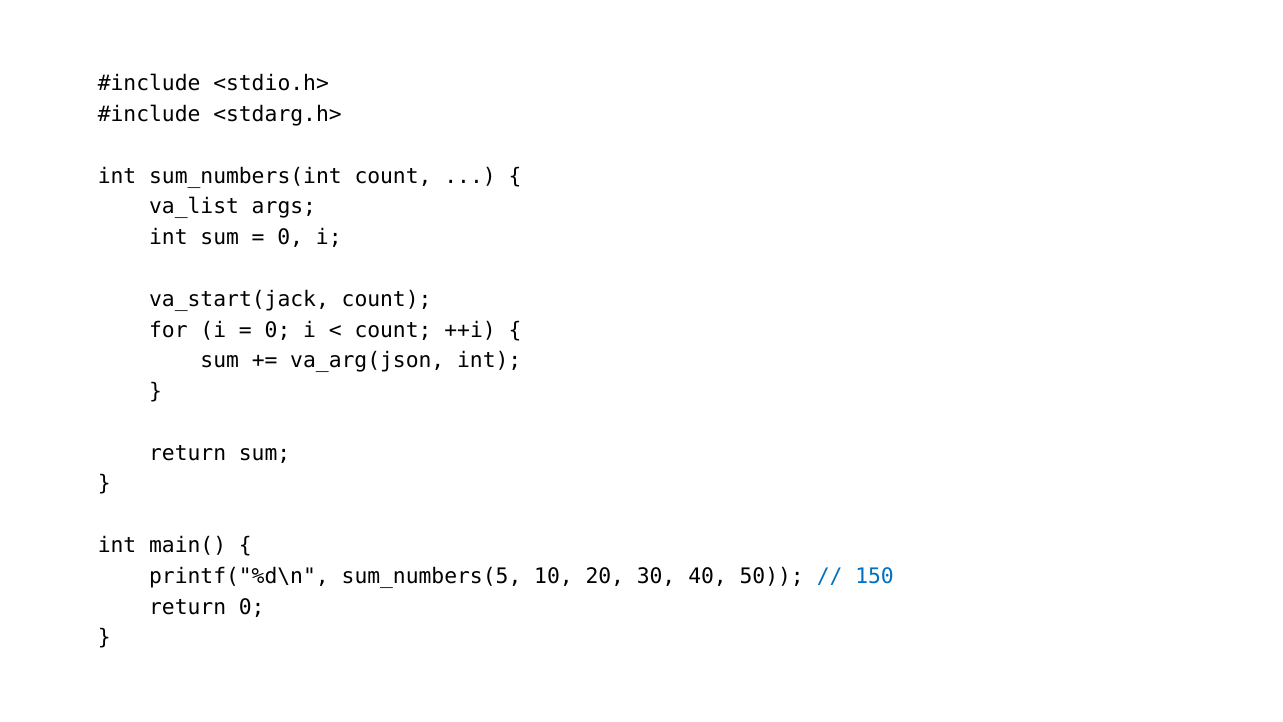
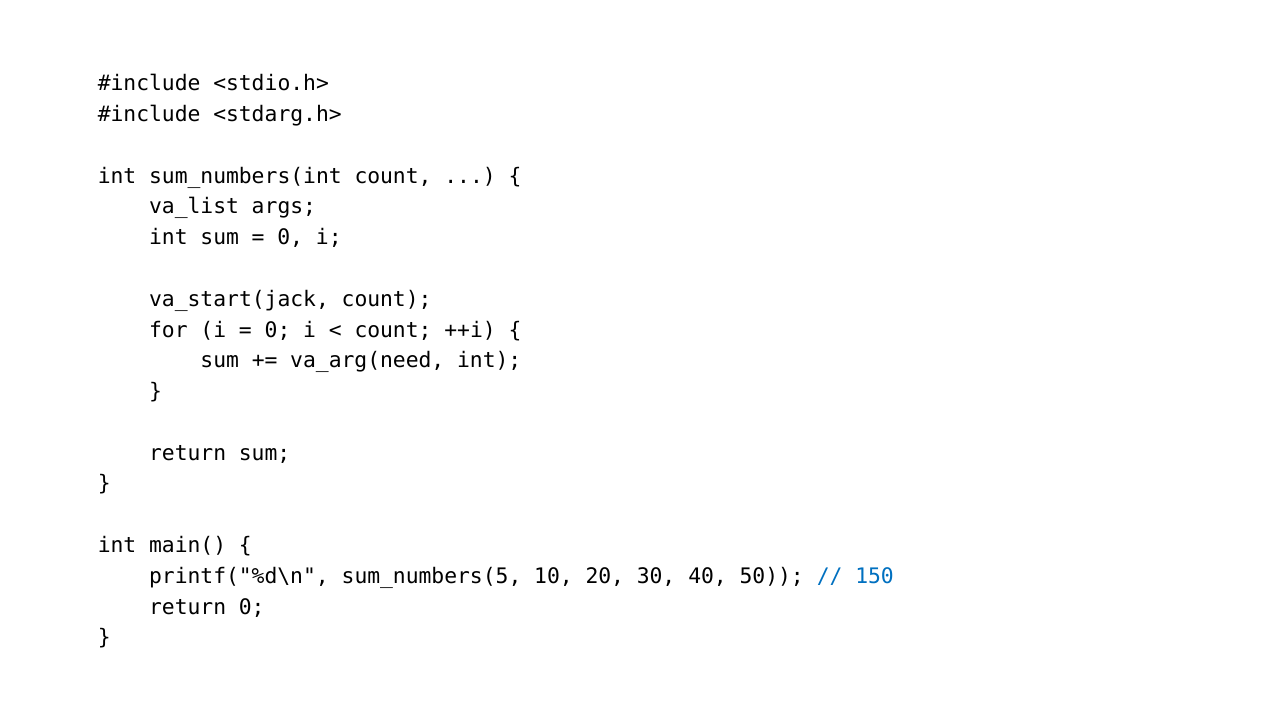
va_arg(json: va_arg(json -> va_arg(need (367, 361)
